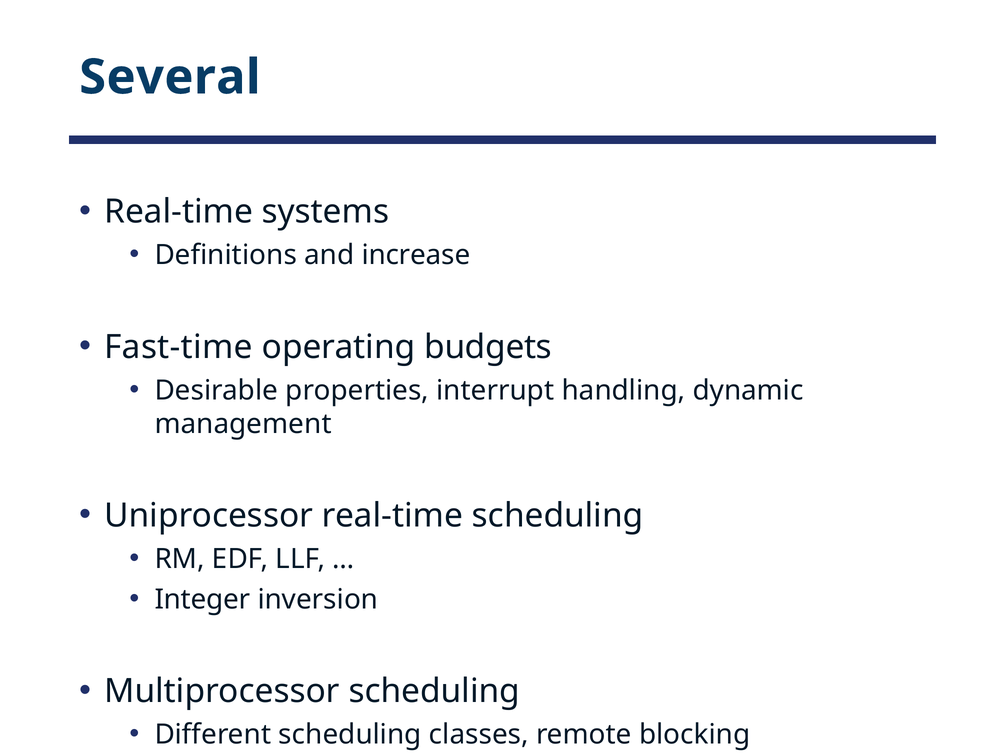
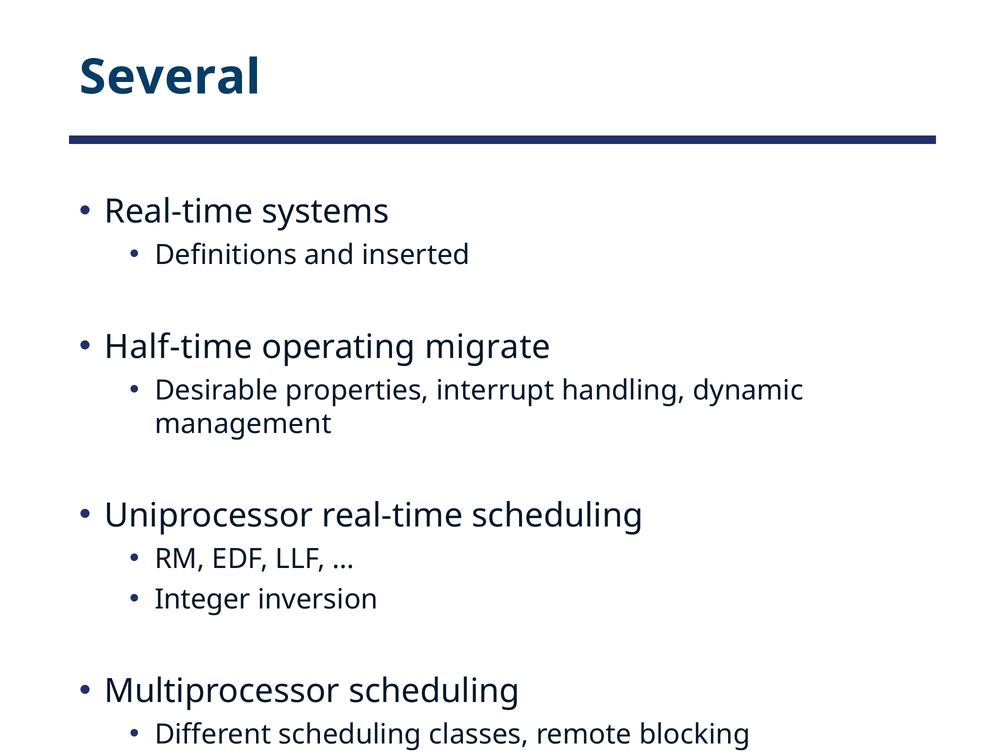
increase: increase -> inserted (416, 255)
Fast-time: Fast-time -> Half-time (179, 347)
budgets: budgets -> migrate (488, 347)
